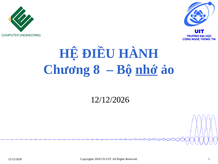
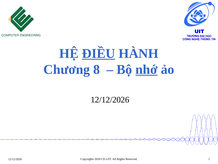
ĐIỀU underline: none -> present (99, 53)
